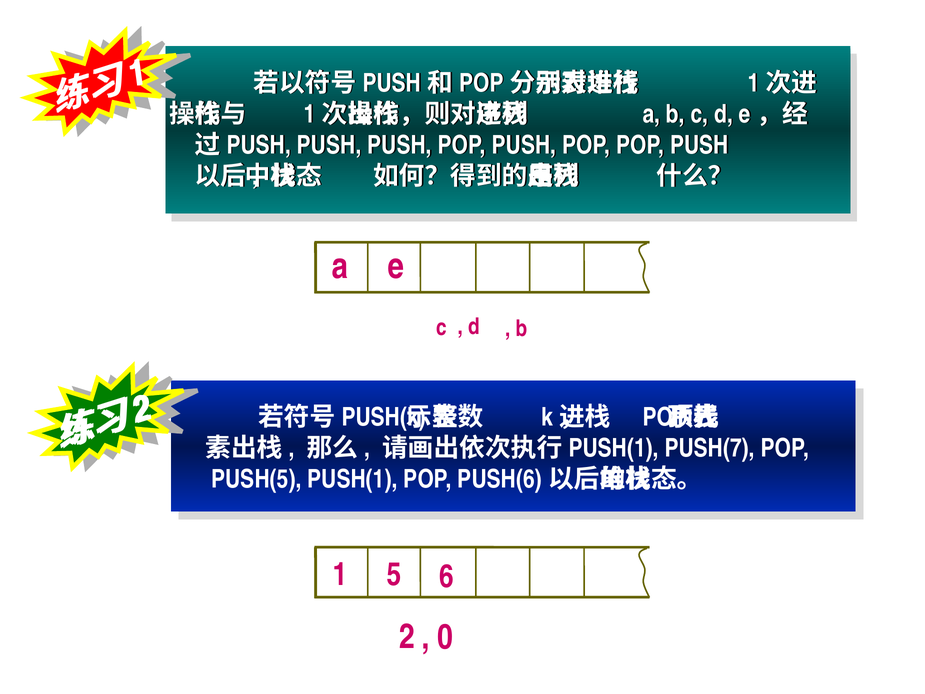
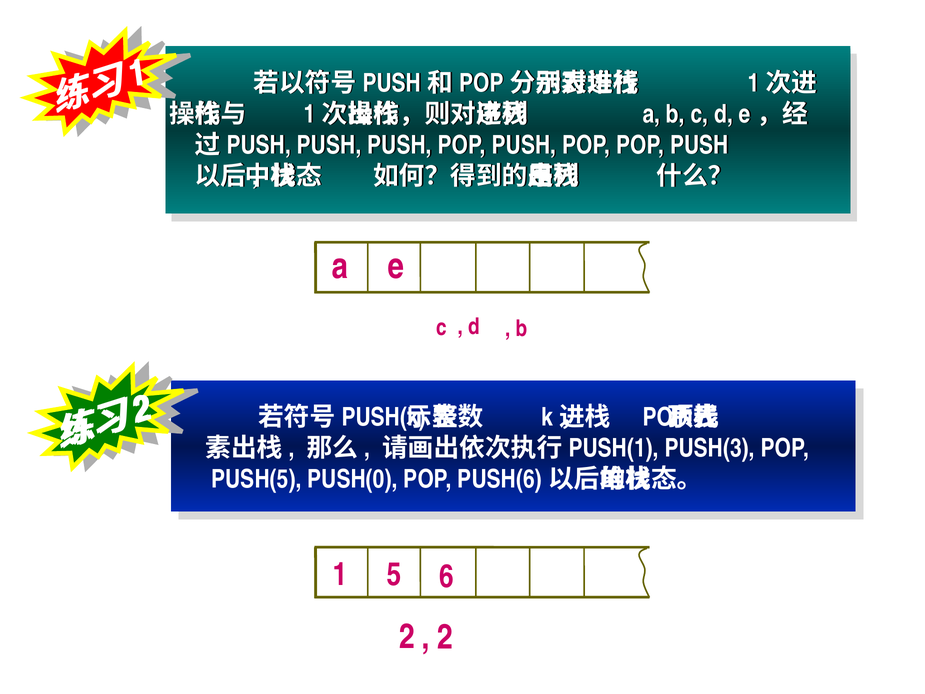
PUSH(7: PUSH(7 -> PUSH(3 (710, 448)
PUSH(1: PUSH(1 -> PUSH(0 (352, 479)
0: 0 -> 2 (445, 637)
